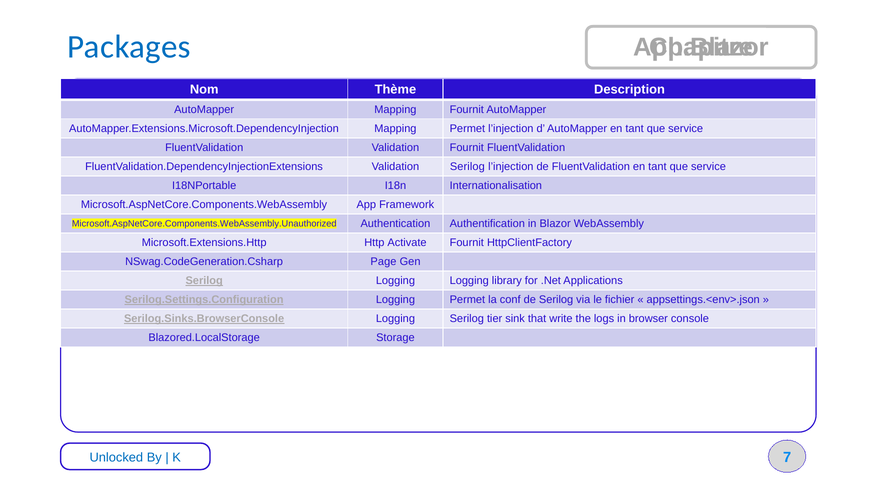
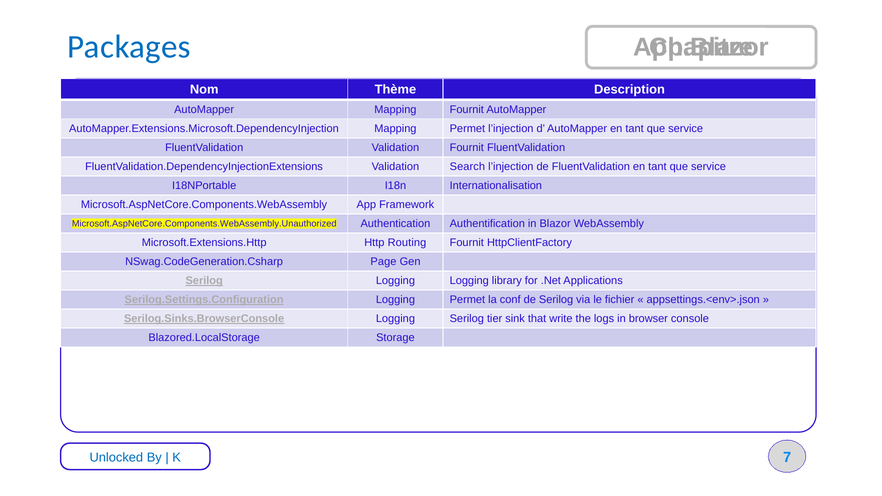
Validation Serilog: Serilog -> Search (467, 167)
Activate: Activate -> Routing (407, 243)
